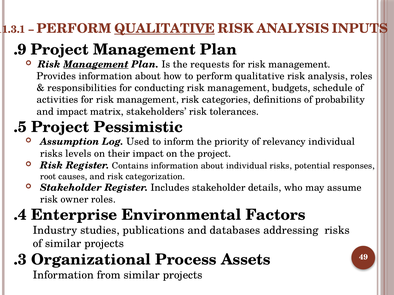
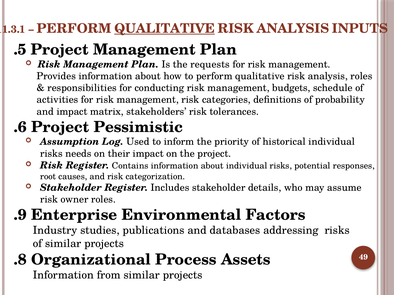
.9: .9 -> .5 (20, 50)
Management underline: present -> none (96, 64)
.5: .5 -> .6 (20, 127)
relevancy: relevancy -> historical (284, 142)
levels: levels -> needs (78, 154)
.4: .4 -> .9 (20, 215)
.3: .3 -> .8 (20, 260)
